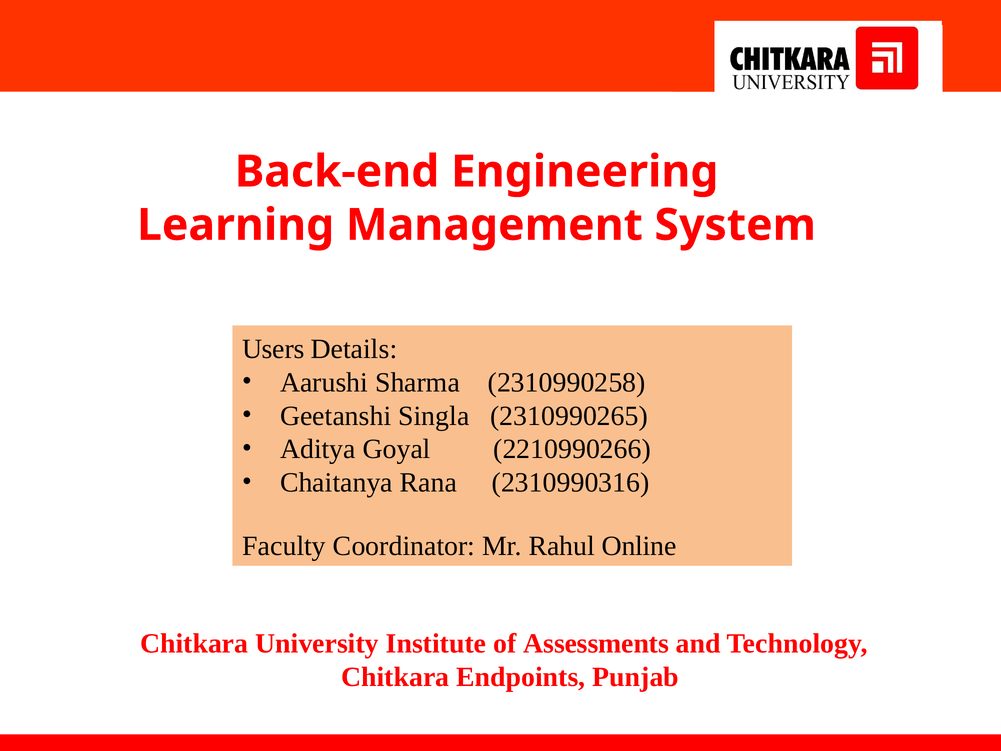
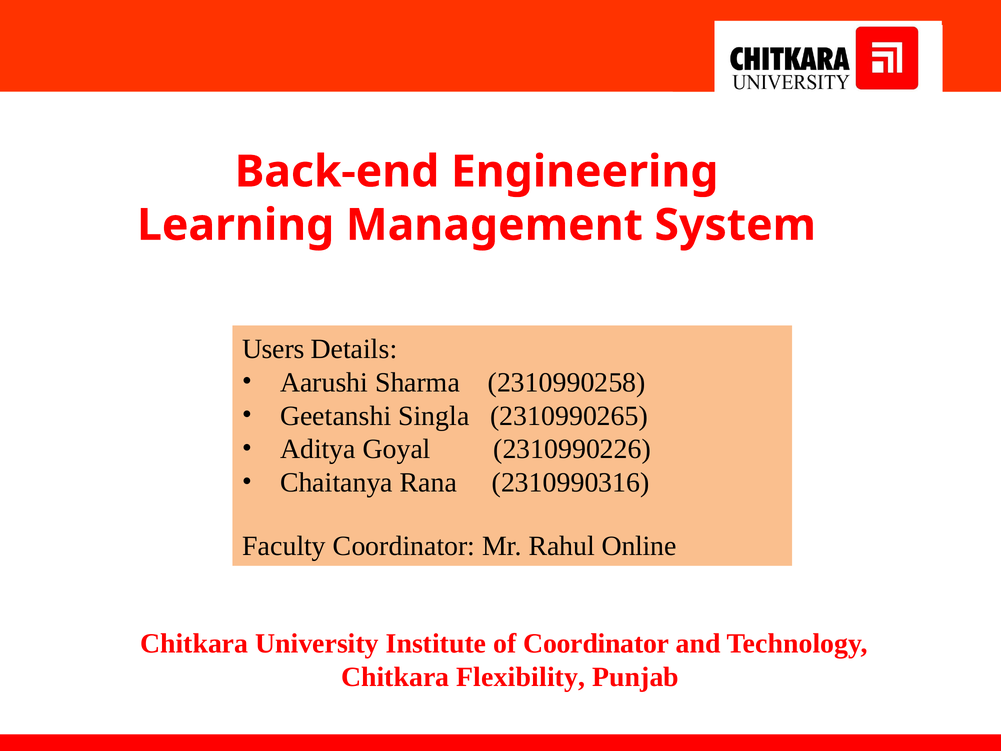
2210990266: 2210990266 -> 2310990226 (572, 449)
of Assessments: Assessments -> Coordinator (596, 643)
Endpoints: Endpoints -> Flexibility (521, 677)
